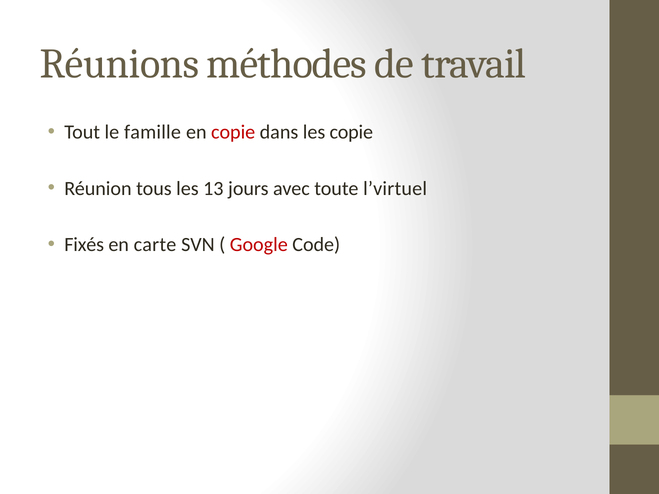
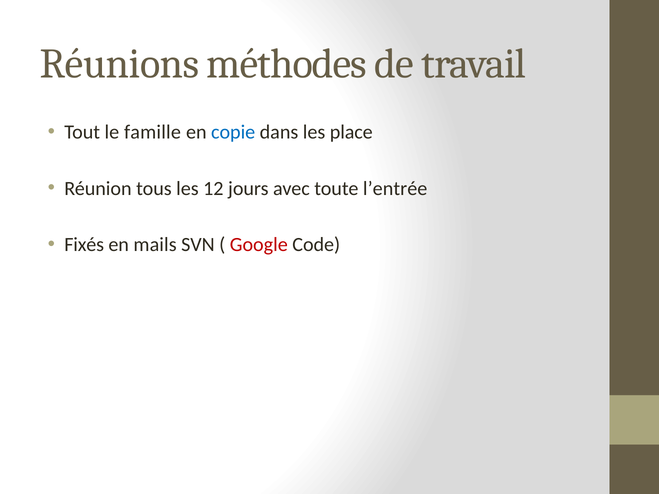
copie colour: red -> blue (233, 132)
les copie: copie -> place (351, 132)
13: 13 -> 12 (213, 188)
l’virtuel: l’virtuel -> l’entrée (395, 188)
carte: carte -> mails (155, 245)
